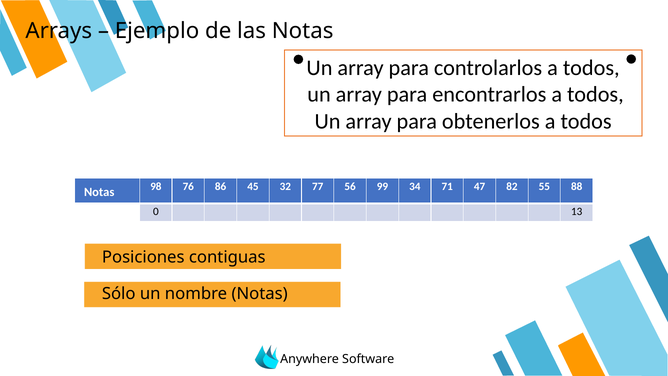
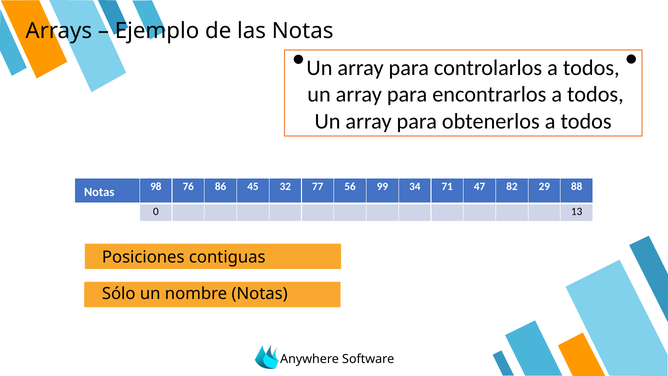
55: 55 -> 29 (544, 186)
